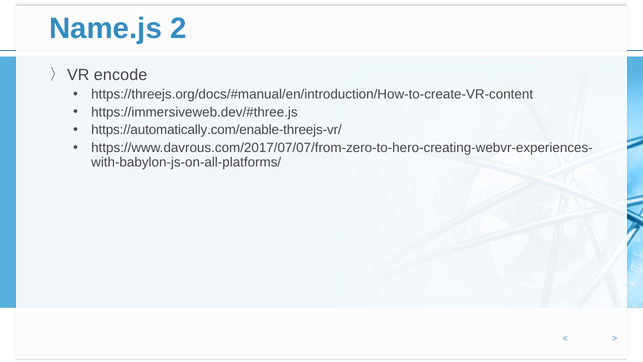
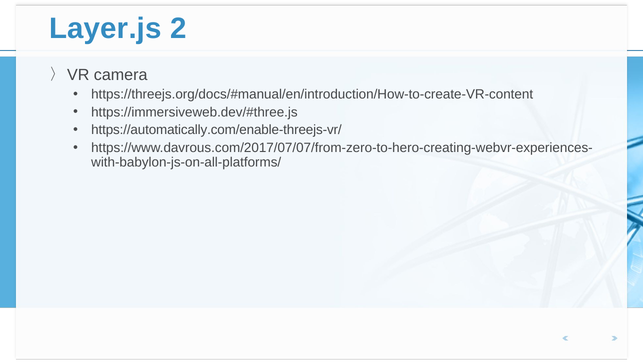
Name.js: Name.js -> Layer.js (105, 29)
encode: encode -> camera (121, 75)
